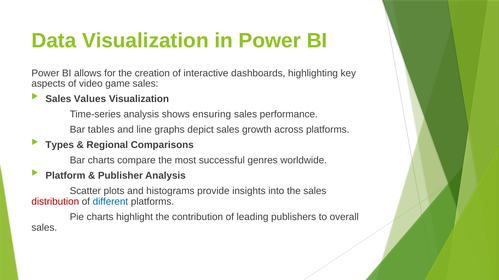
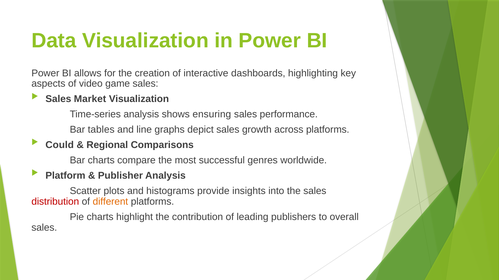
Values: Values -> Market (90, 99)
Types: Types -> Could (60, 145)
different colour: blue -> orange (110, 202)
